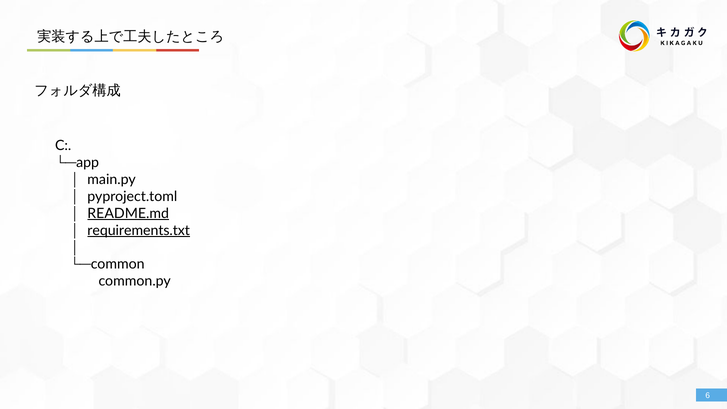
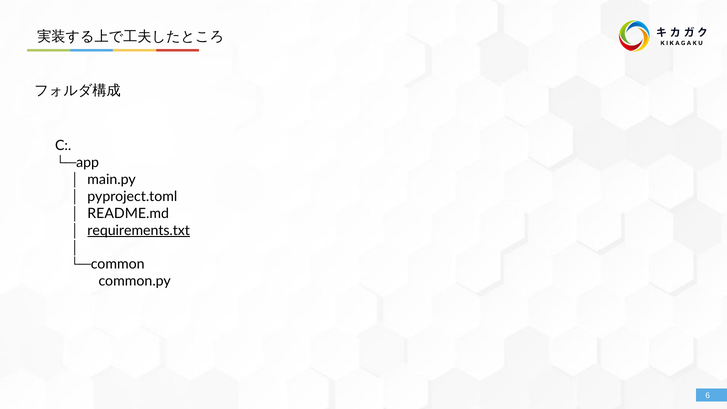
README.md underline: present -> none (128, 213)
